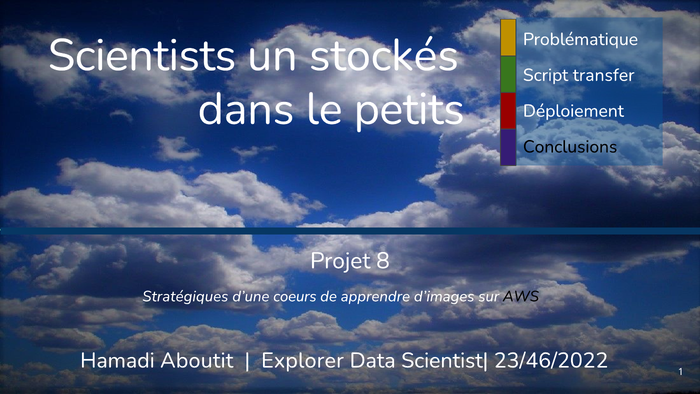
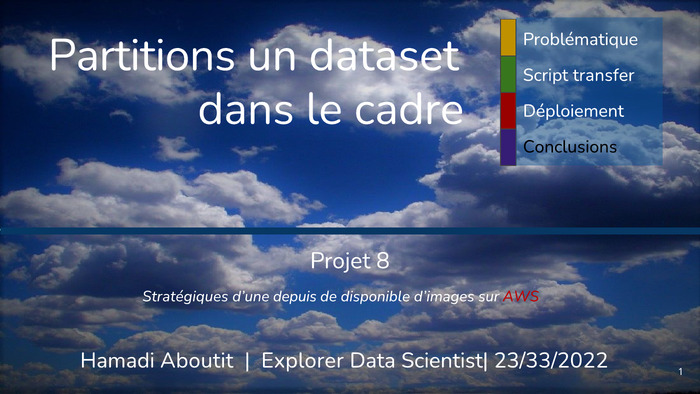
Scientists: Scientists -> Partitions (142, 55)
stockés: stockés -> dataset (384, 55)
petits: petits -> cadre (409, 109)
coeurs: coeurs -> depuis (295, 296)
apprendre: apprendre -> disponible (375, 296)
AWS colour: black -> red (521, 296)
23/46/2022: 23/46/2022 -> 23/33/2022 (551, 360)
